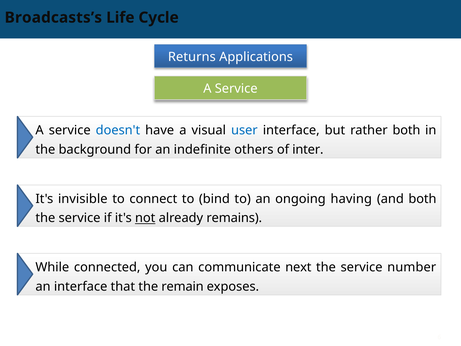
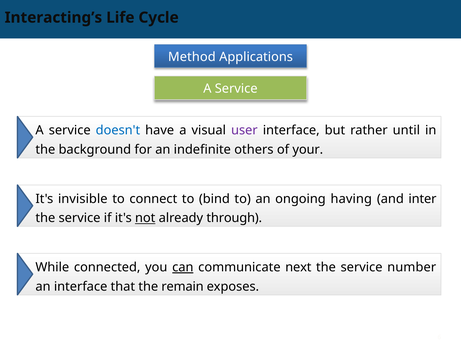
Broadcasts’s: Broadcasts’s -> Interacting’s (53, 18)
Returns: Returns -> Method (192, 57)
user colour: blue -> purple (244, 130)
rather both: both -> until (406, 130)
inter: inter -> your (308, 149)
and both: both -> inter (422, 199)
remains: remains -> through (234, 218)
can underline: none -> present (183, 267)
